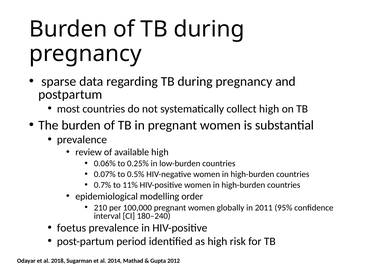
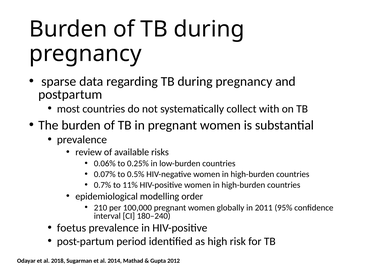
collect high: high -> with (269, 109)
available high: high -> risks (160, 153)
